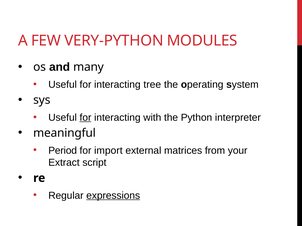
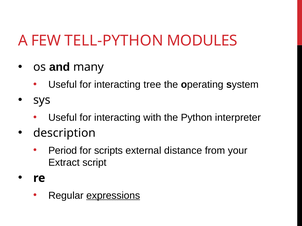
VERY-PYTHON: VERY-PYTHON -> TELL-PYTHON (114, 41)
for underline: present -> none (85, 118)
meaningful: meaningful -> description (64, 133)
import: import -> scripts (108, 151)
matrices: matrices -> distance (183, 151)
